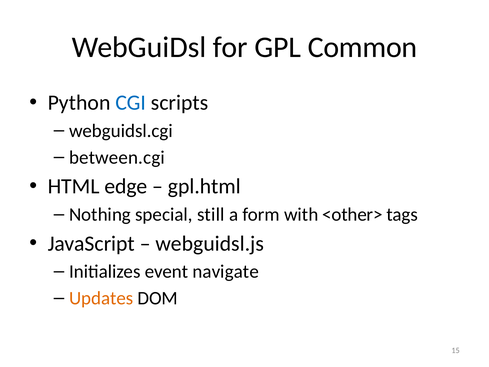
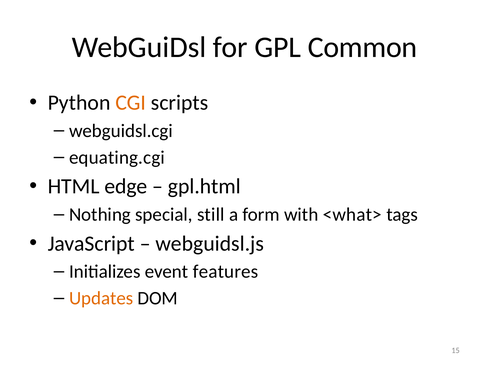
CGI colour: blue -> orange (131, 103)
between.cgi: between.cgi -> equating.cgi (117, 157)
<other>: <other> -> <what> (352, 214)
navigate: navigate -> features (226, 271)
